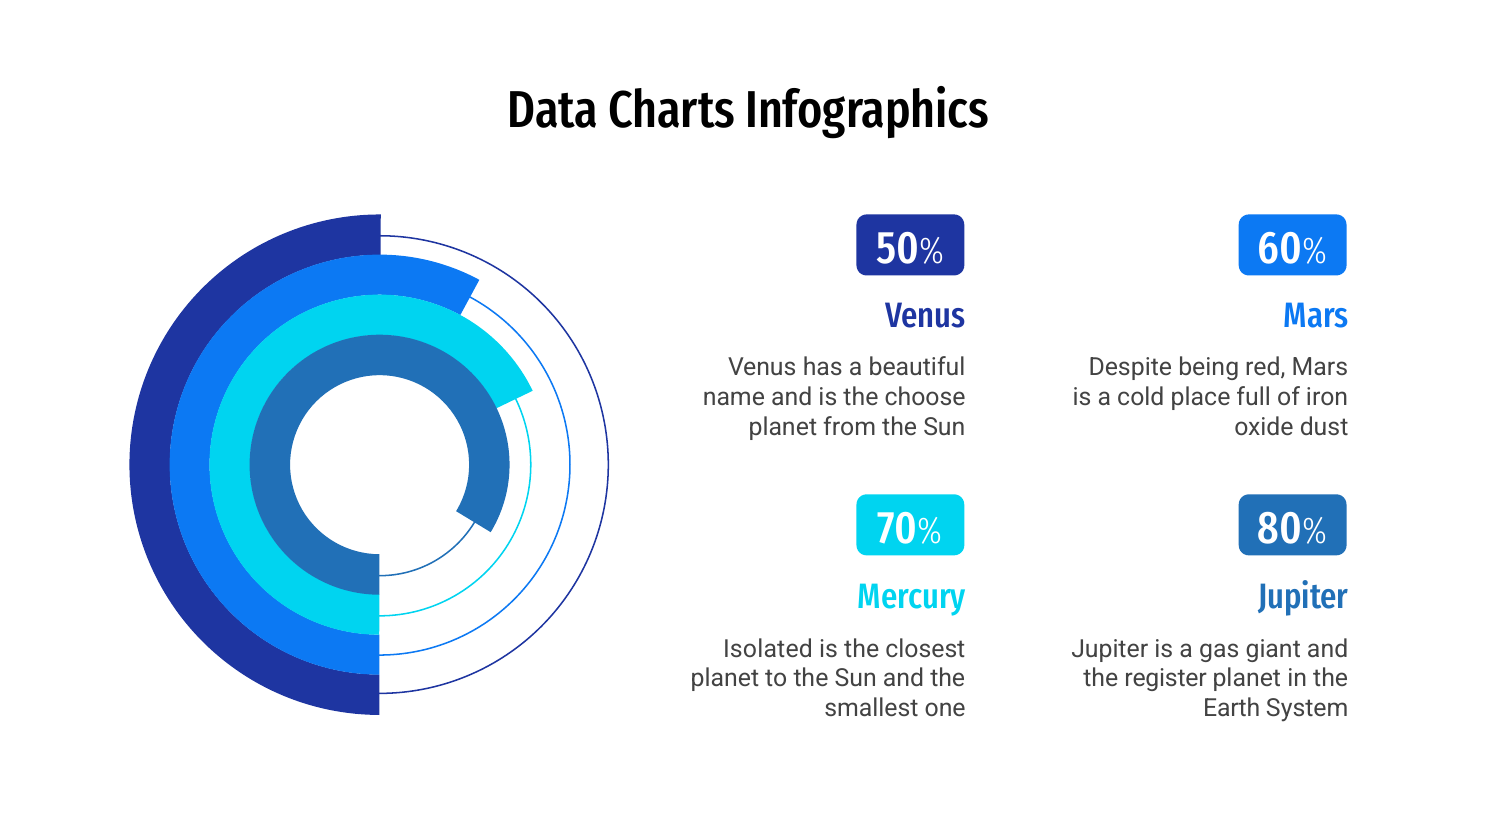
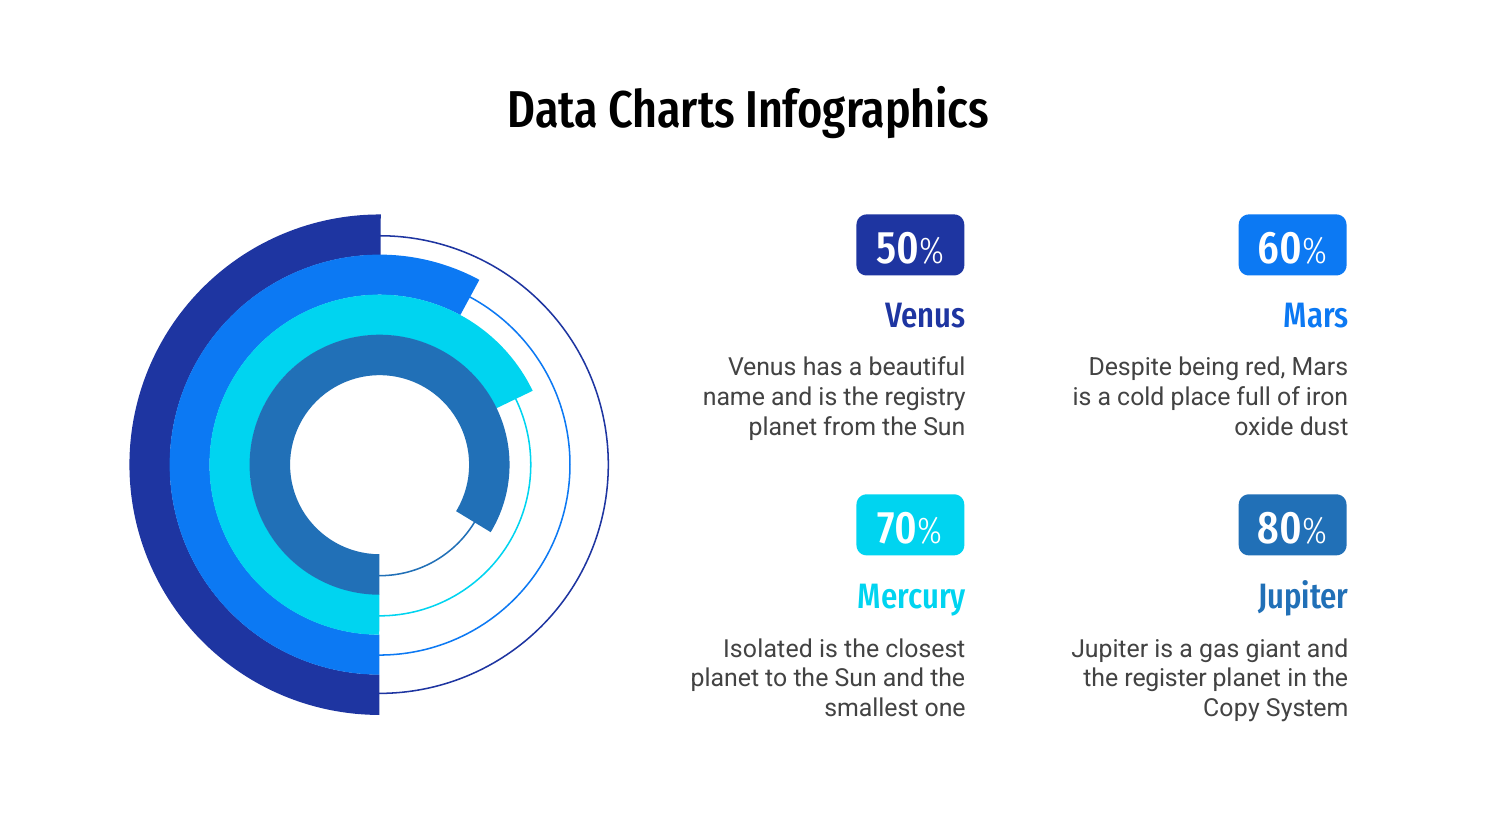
choose: choose -> registry (925, 397)
Earth: Earth -> Copy (1231, 708)
